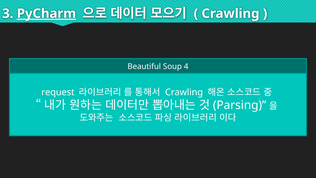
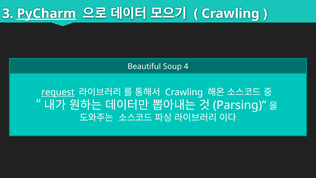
request underline: none -> present (58, 92)
